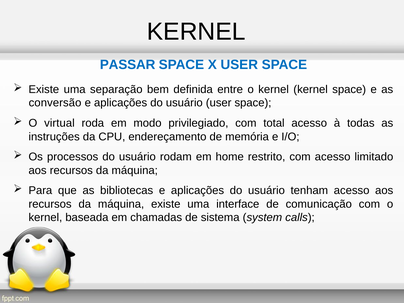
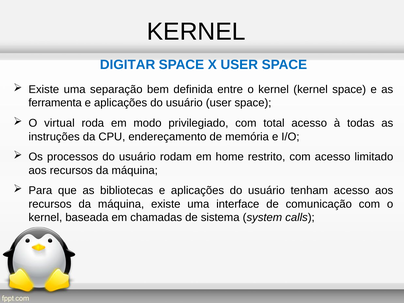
PASSAR: PASSAR -> DIGITAR (128, 65)
conversão: conversão -> ferramenta (55, 103)
